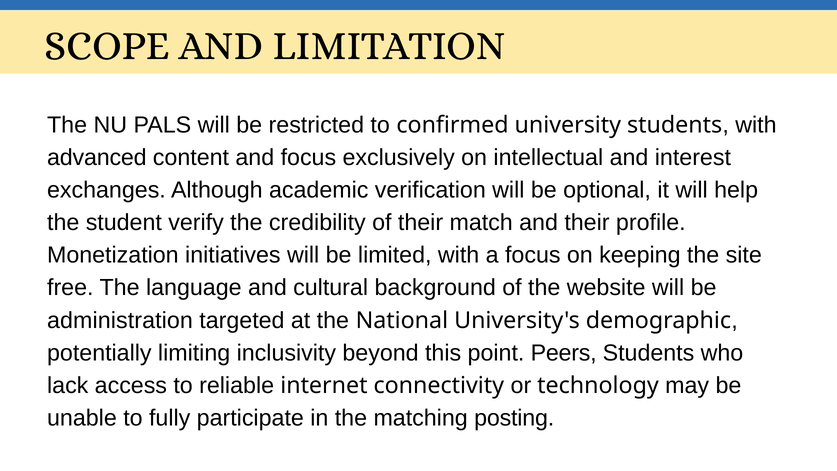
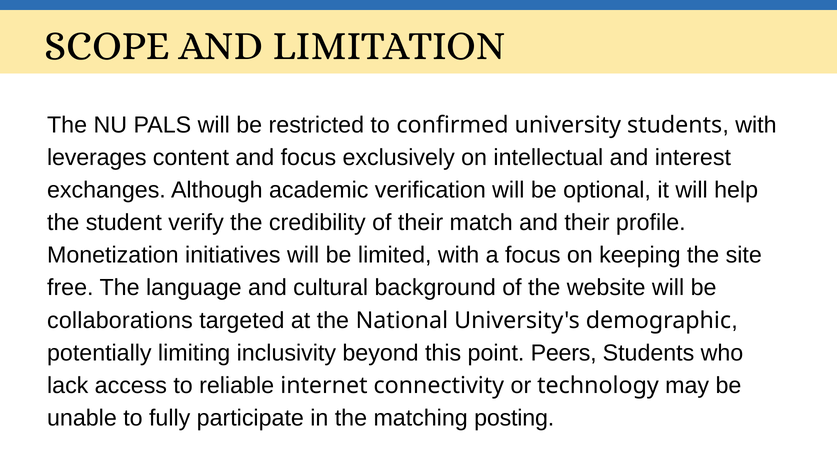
advanced: advanced -> leverages (97, 158)
administration: administration -> collaborations (120, 320)
